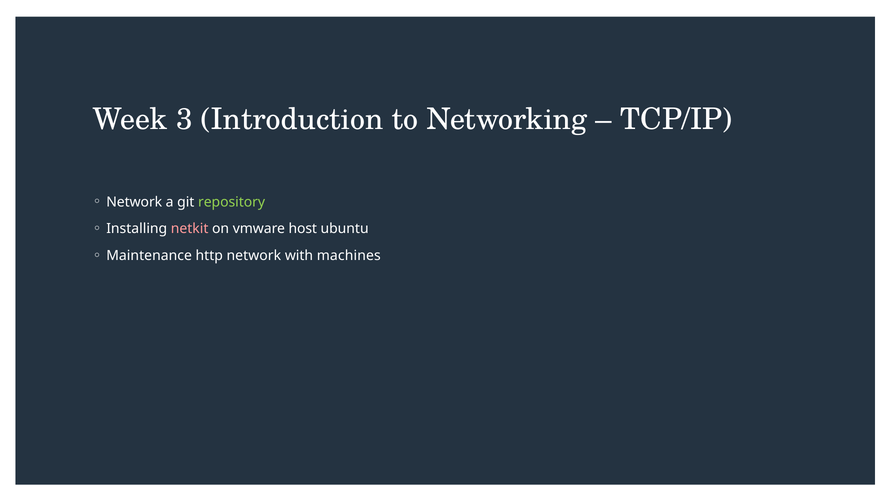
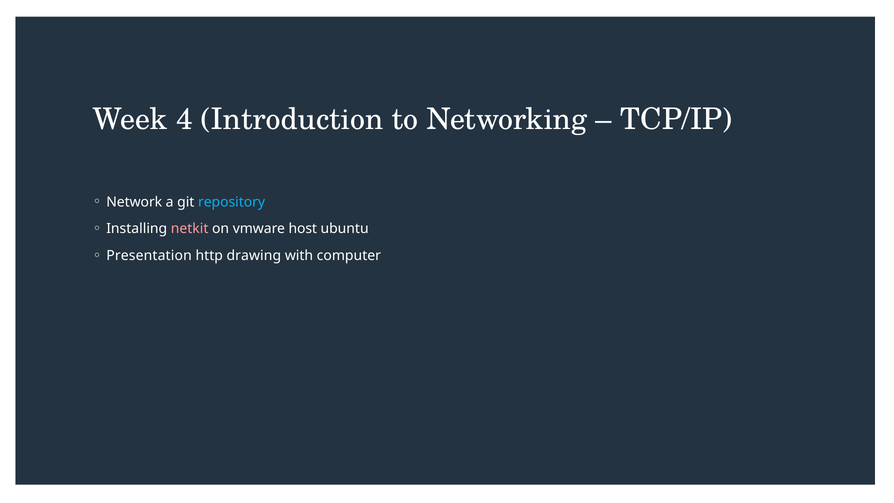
3: 3 -> 4 (184, 120)
repository colour: light green -> light blue (232, 202)
Maintenance: Maintenance -> Presentation (149, 256)
http network: network -> drawing (254, 256)
machines: machines -> computer (349, 256)
